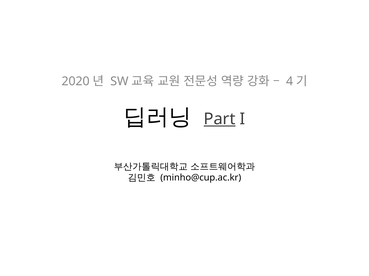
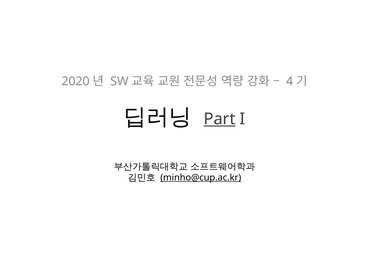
minho@cup.ac.kr underline: none -> present (201, 178)
